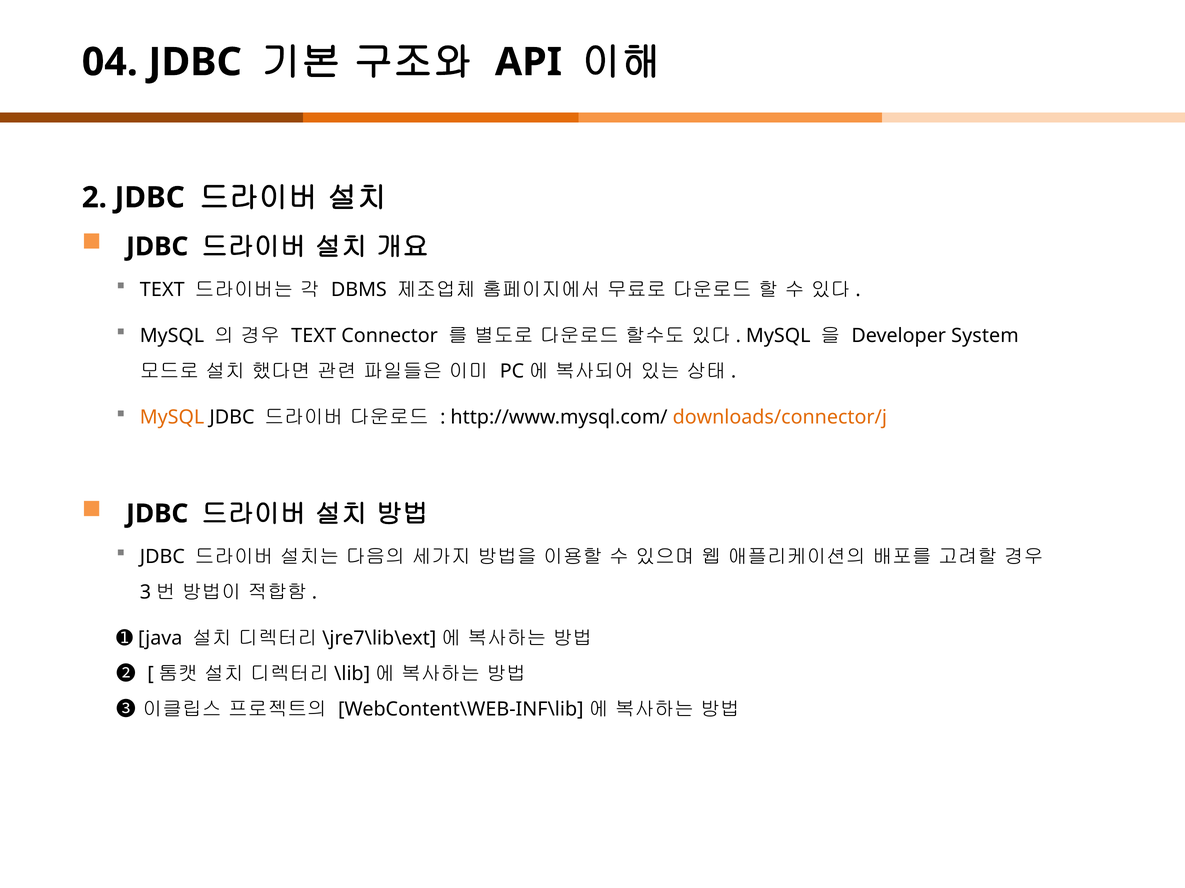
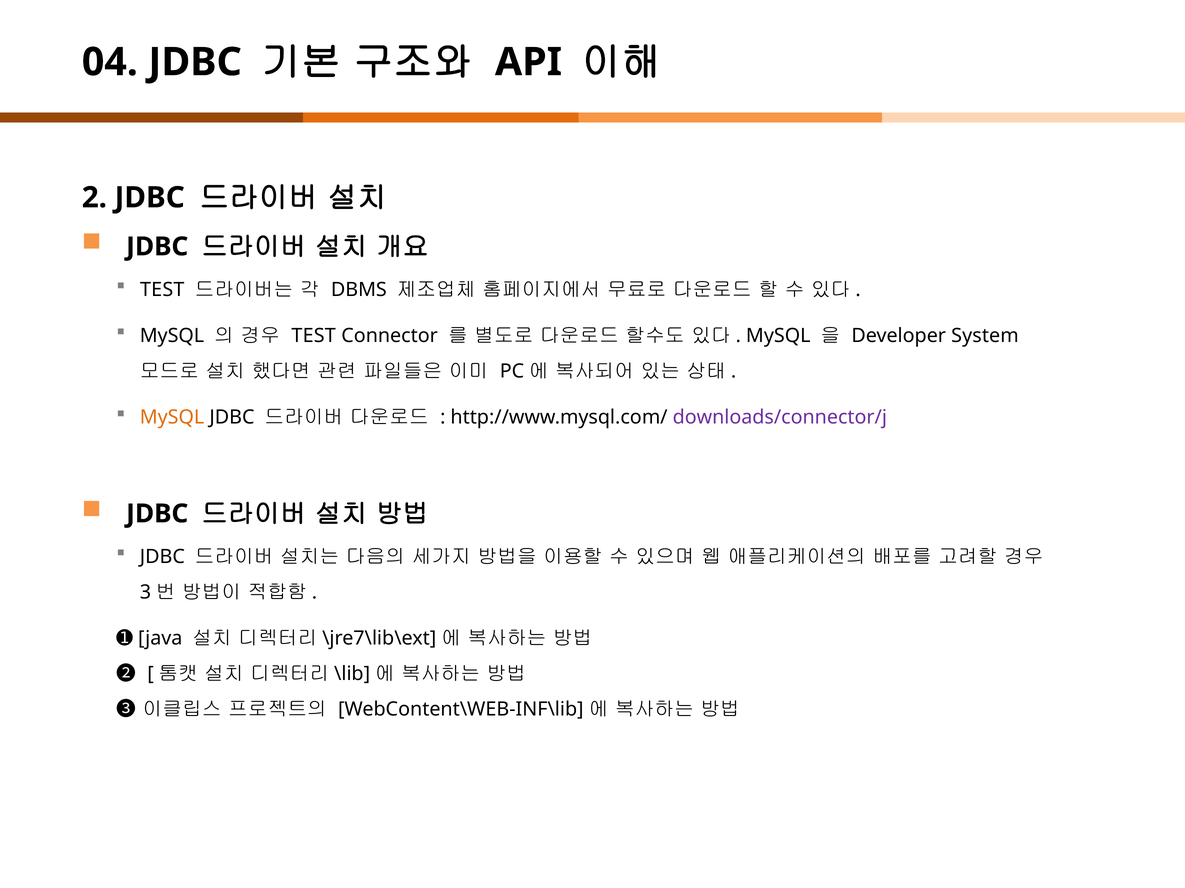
TEXT: TEXT -> TEST (162, 290)
TEXT: TEXT -> TEST (314, 336)
downloads/connector/j colour: orange -> purple (780, 418)
